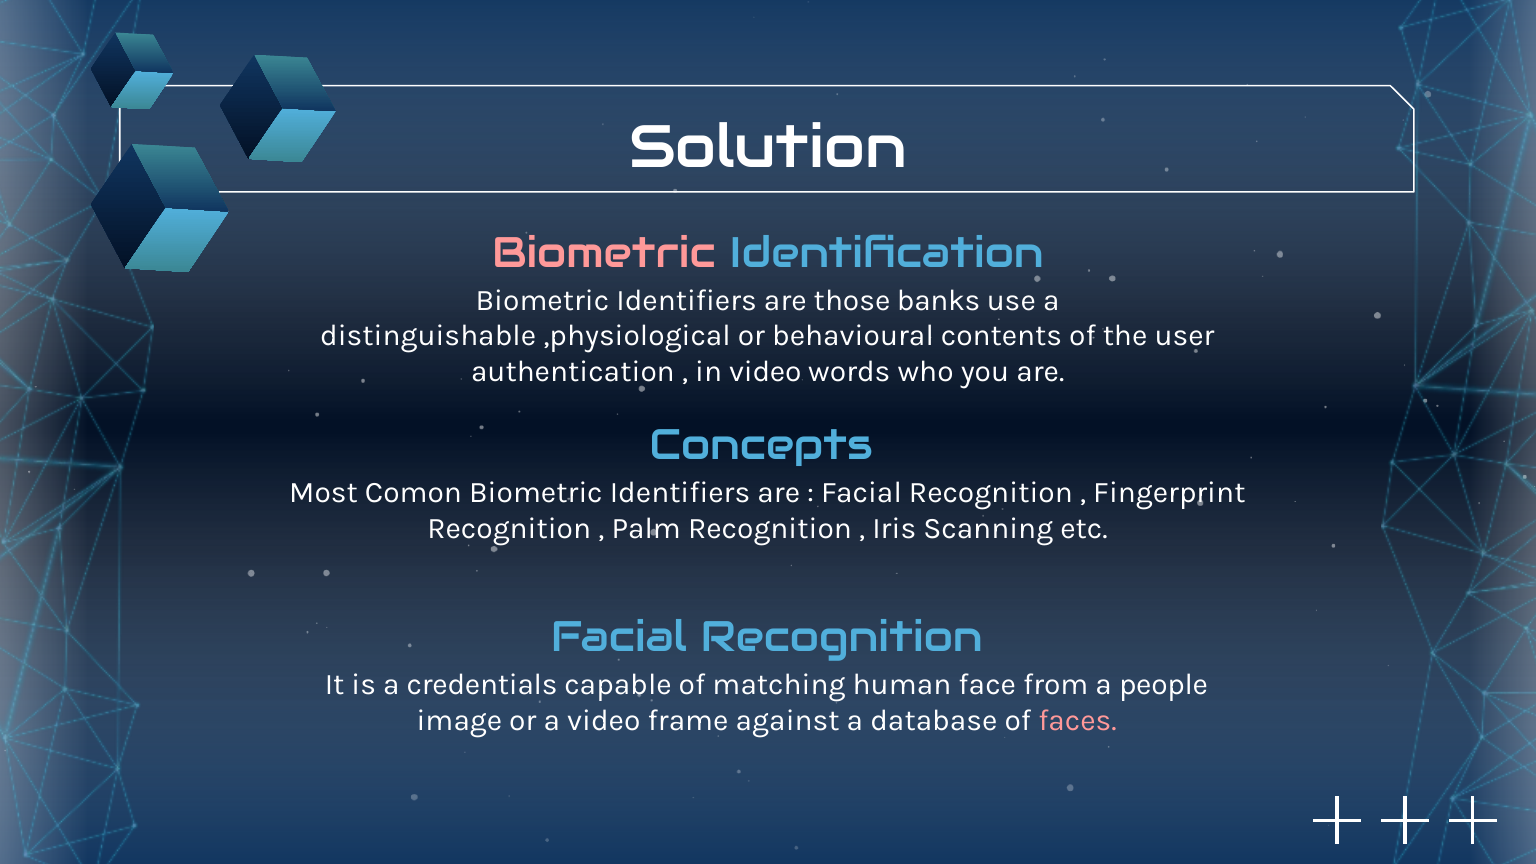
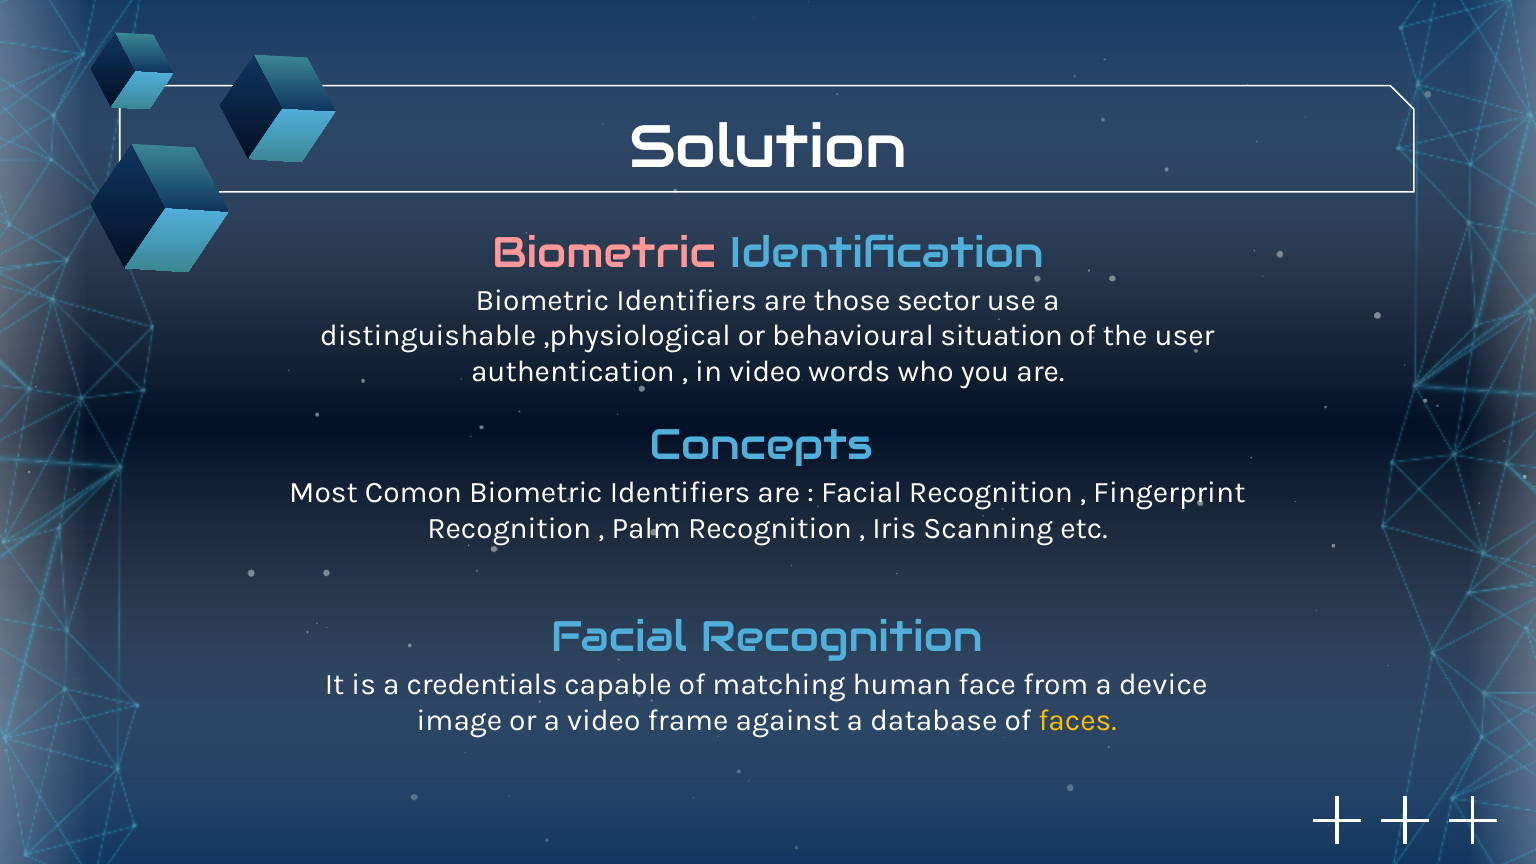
banks: banks -> sector (939, 300)
contents: contents -> situation (1002, 336)
people: people -> device (1163, 685)
faces colour: pink -> yellow (1077, 721)
